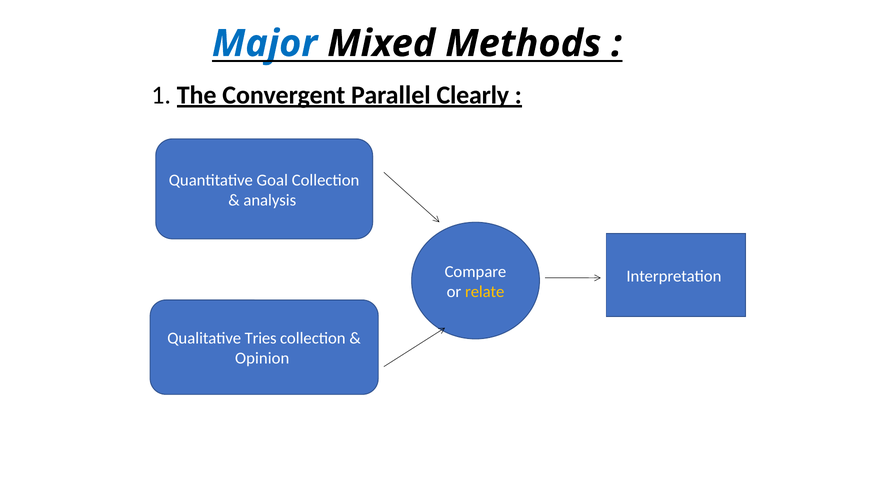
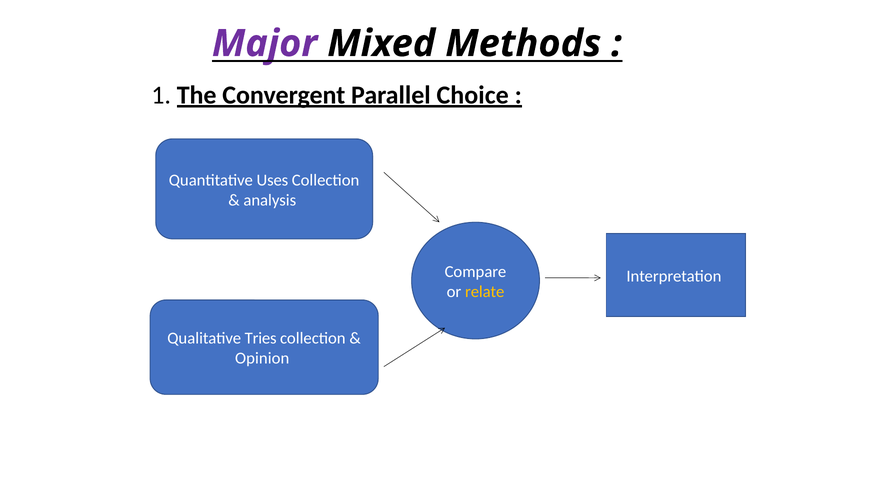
Major colour: blue -> purple (265, 44)
Clearly: Clearly -> Choice (473, 95)
Goal: Goal -> Uses (272, 180)
